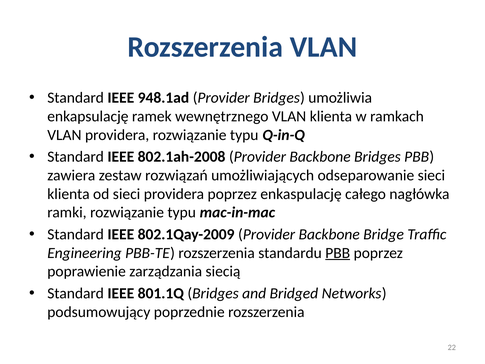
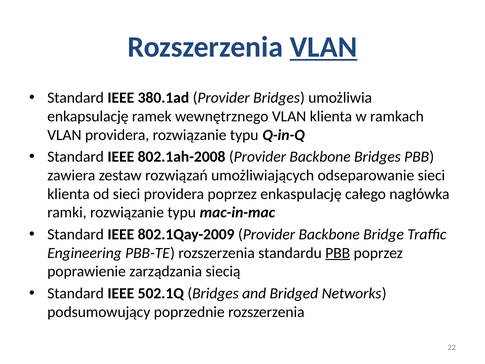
VLAN underline: none -> present (323, 47)
948.1ad: 948.1ad -> 380.1ad (163, 98)
801.1Q: 801.1Q -> 502.1Q (161, 293)
